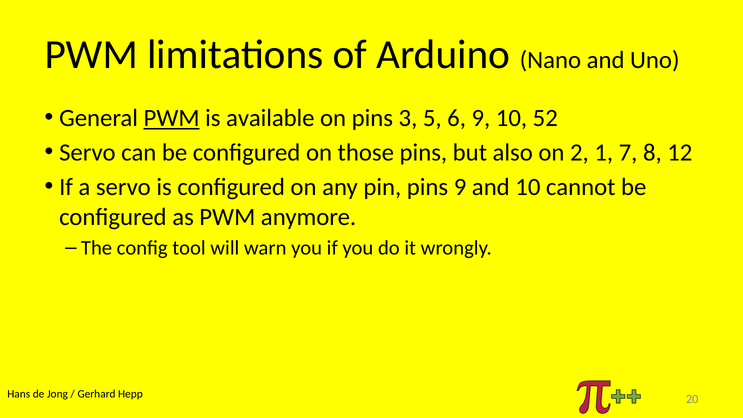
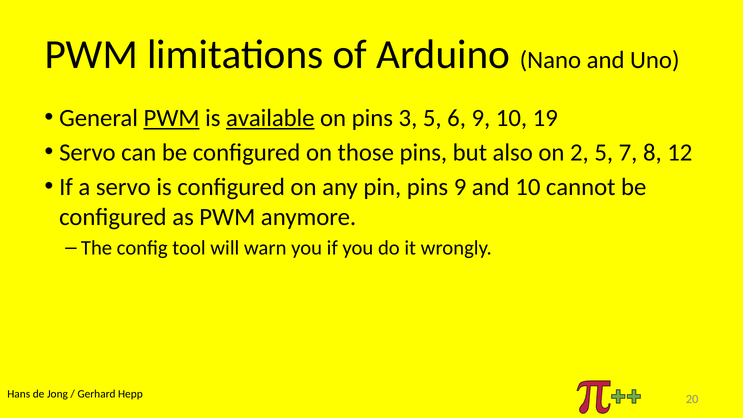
available underline: none -> present (270, 118)
52: 52 -> 19 (545, 118)
2 1: 1 -> 5 (604, 153)
